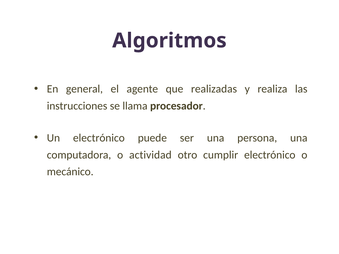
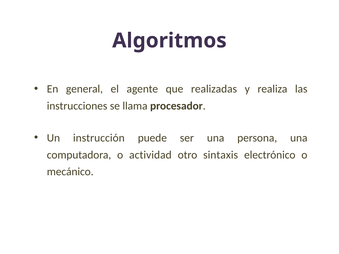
Un electrónico: electrónico -> instrucción (99, 138)
cumplir: cumplir -> sintaxis (221, 155)
